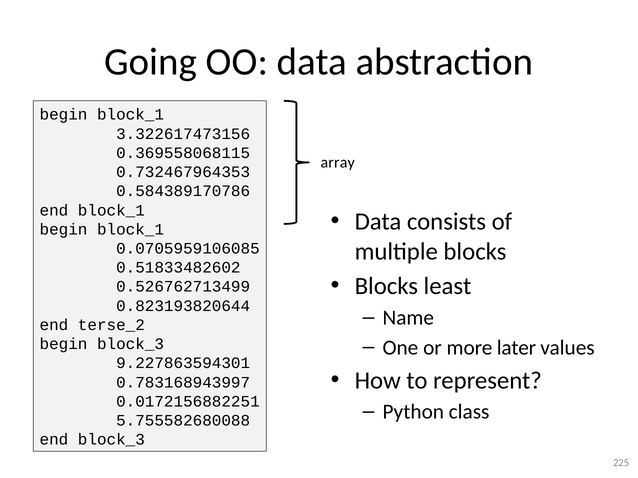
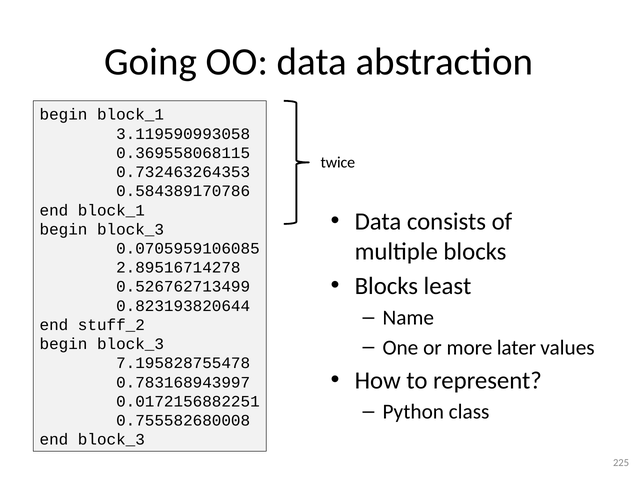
3.322617473156: 3.322617473156 -> 3.119590993058 (183, 134)
array: array -> twice (338, 163)
0.732467964353: 0.732467964353 -> 0.732463264353 (183, 172)
block_1: block_1 -> block_3 (131, 230)
0.51833482602: 0.51833482602 -> 2.89516714278 (178, 268)
terse_2: terse_2 -> stuff_2 (111, 325)
9.227863594301: 9.227863594301 -> 7.195828755478 (183, 364)
5.755582680088: 5.755582680088 -> 0.755582680008 (183, 421)
